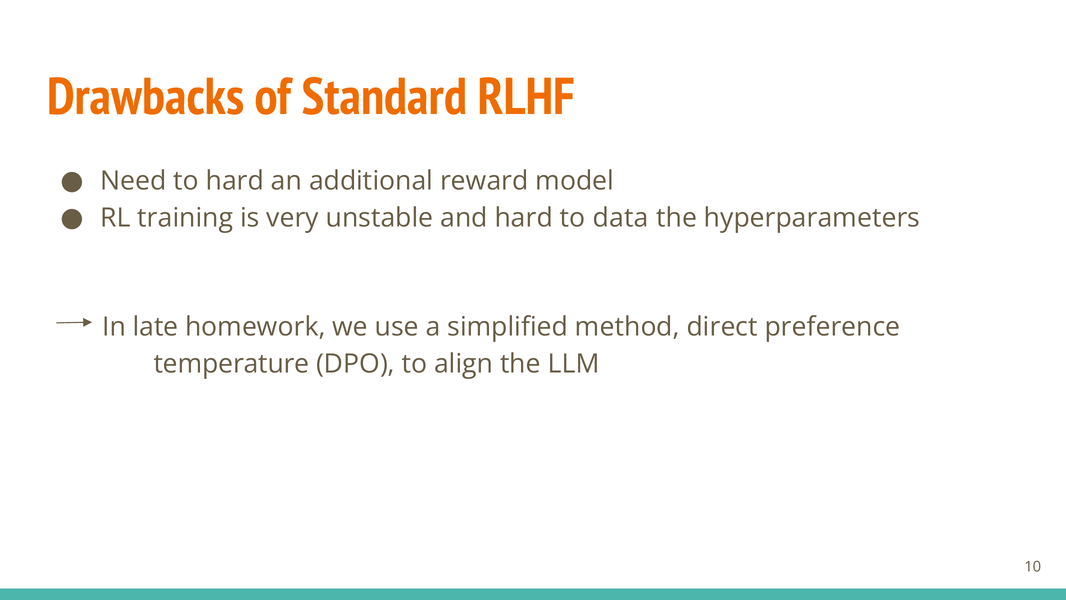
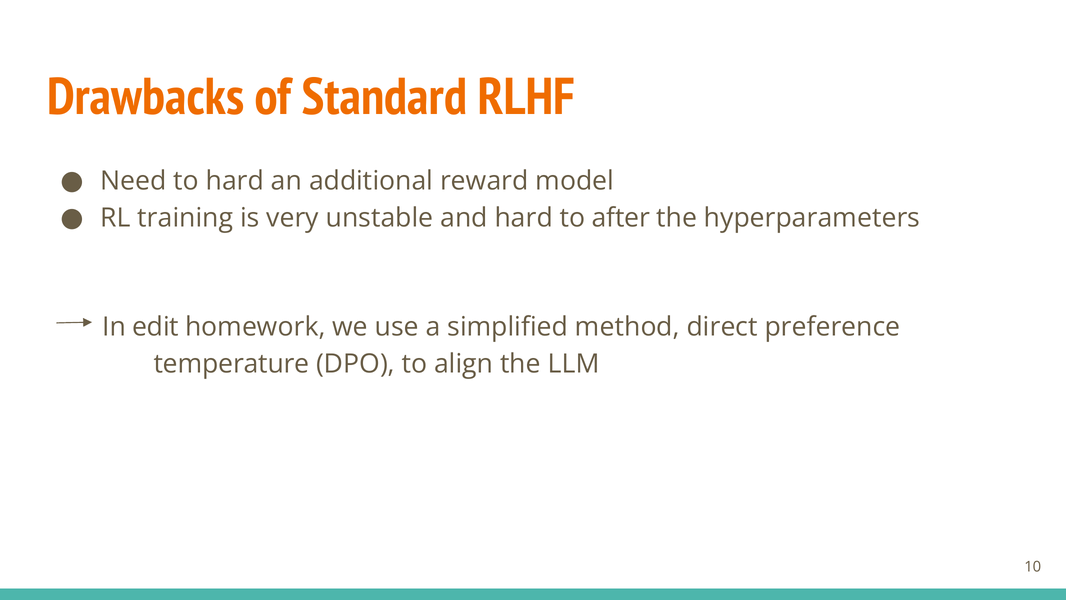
data: data -> after (621, 218)
late: late -> edit (156, 327)
